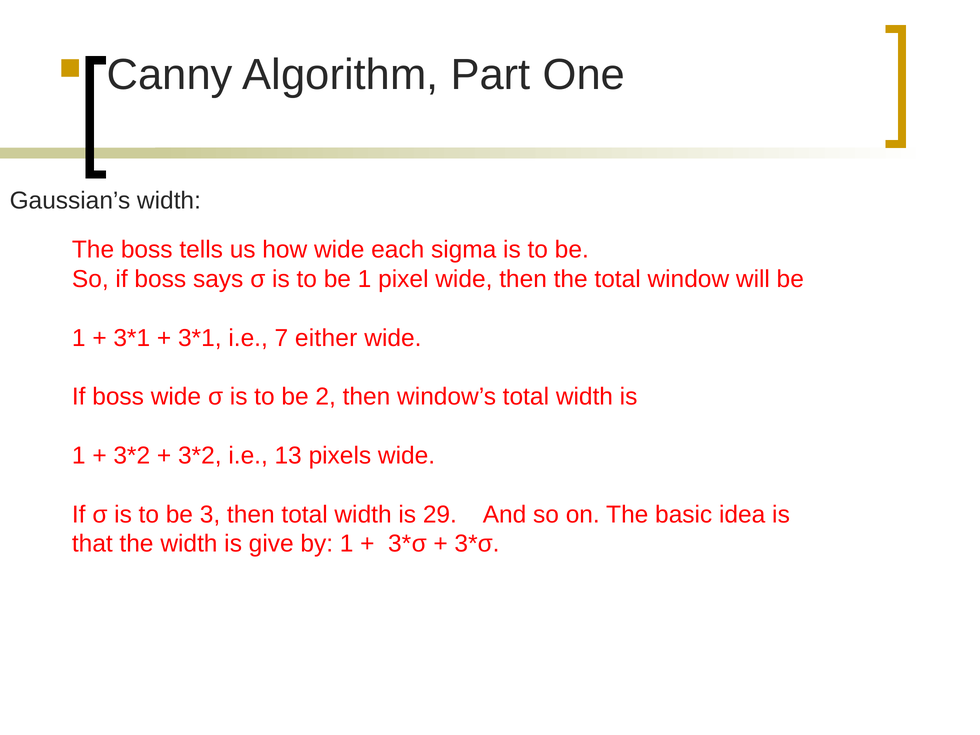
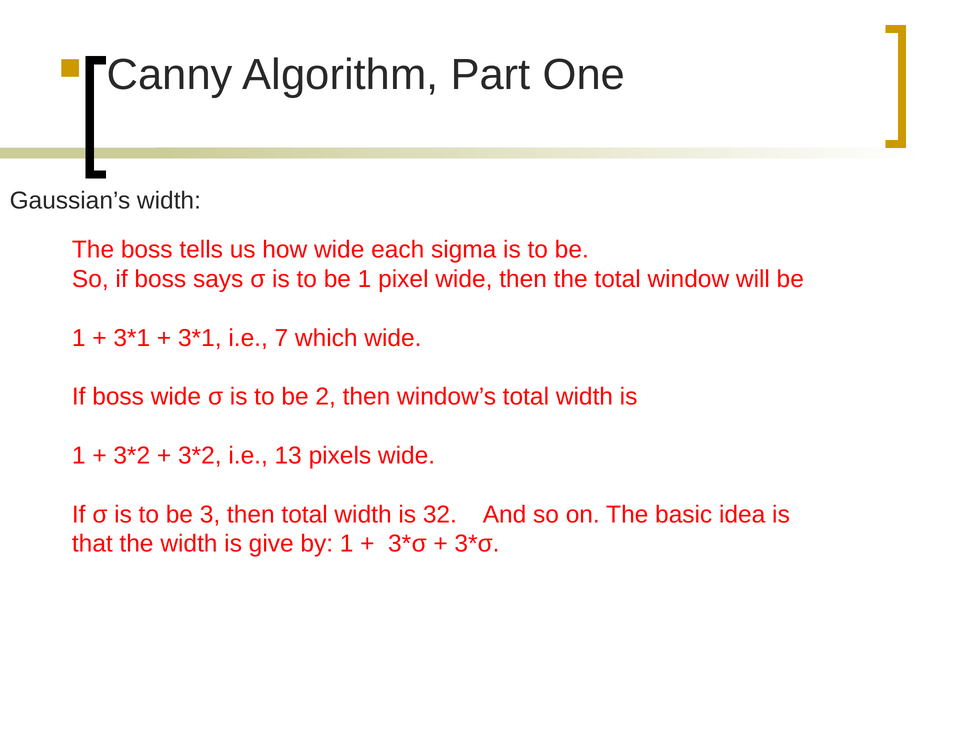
either: either -> which (326, 338)
29: 29 -> 32 (440, 514)
